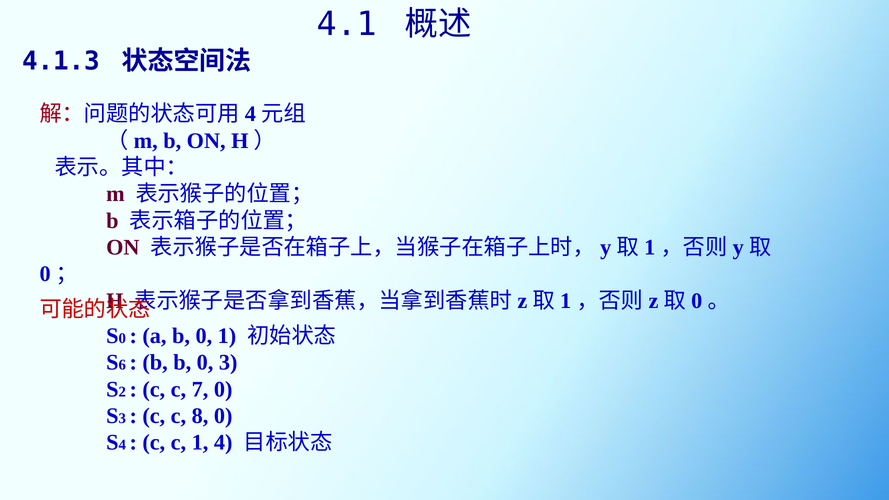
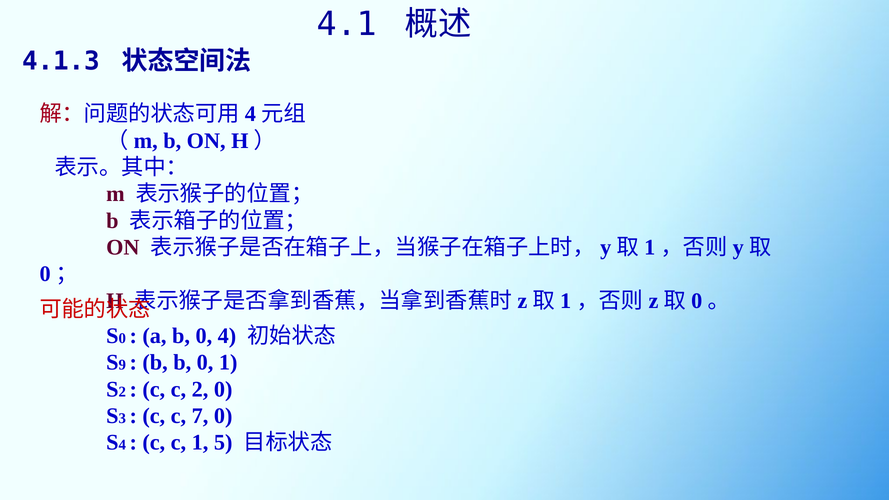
0 1: 1 -> 4 (227, 336)
6: 6 -> 9 (122, 365)
0 3: 3 -> 1 (228, 363)
c 7: 7 -> 2 (200, 389)
8: 8 -> 7 (200, 416)
1 4: 4 -> 5 (223, 443)
